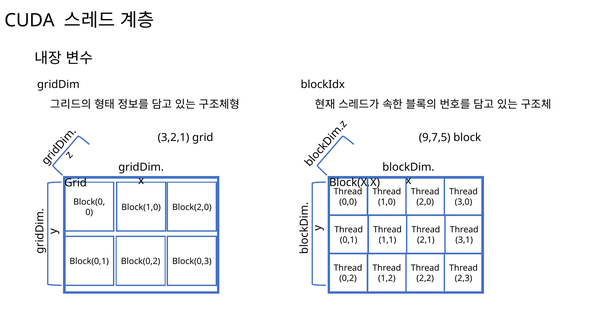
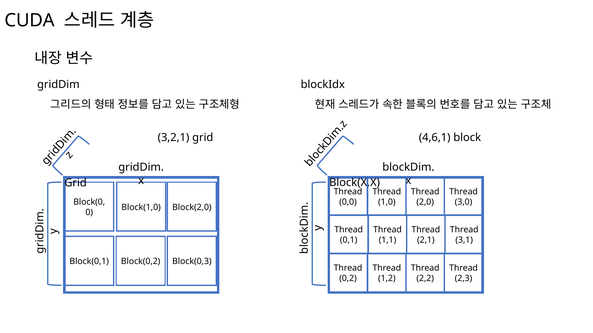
9,7,5: 9,7,5 -> 4,6,1 (435, 138)
